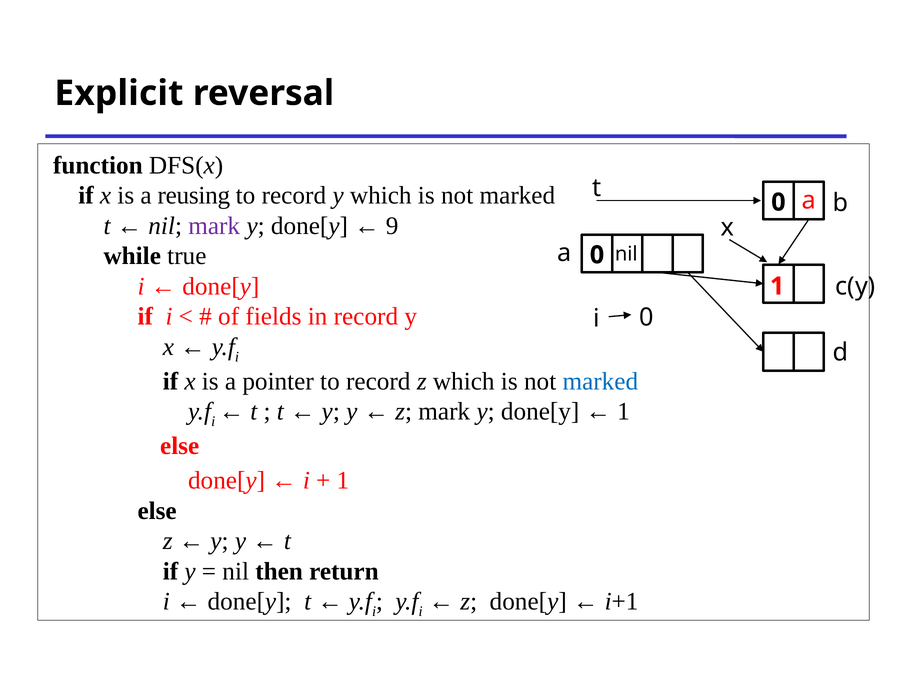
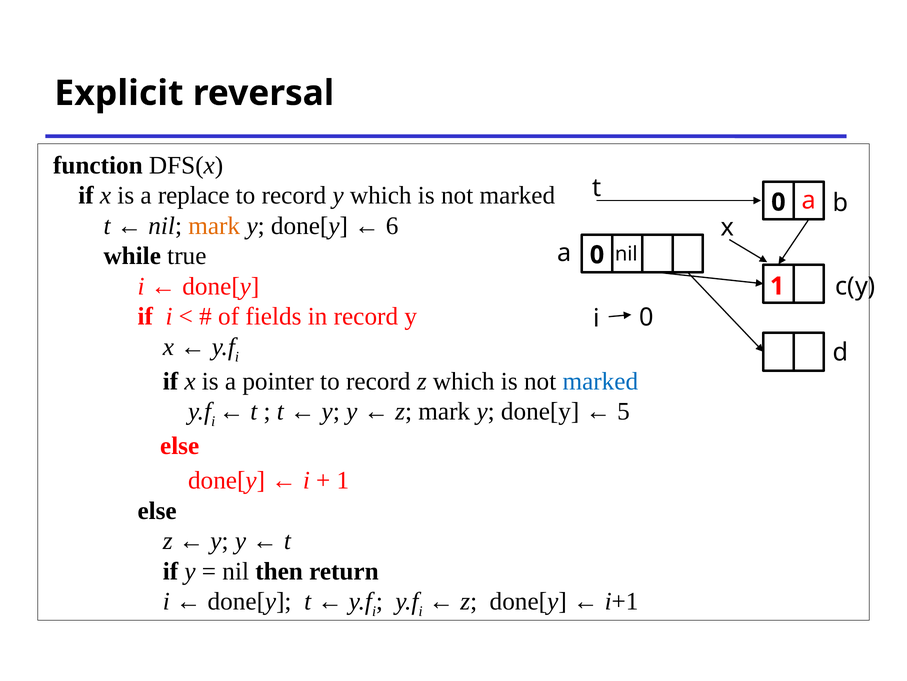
reusing: reusing -> replace (194, 195)
mark colour: purple -> orange (214, 226)
9: 9 -> 6 (392, 226)
1: 1 -> 5 (623, 411)
